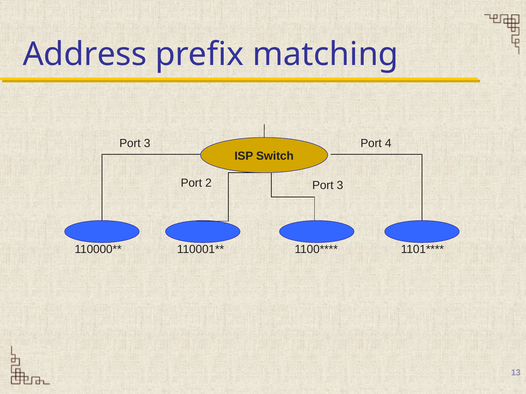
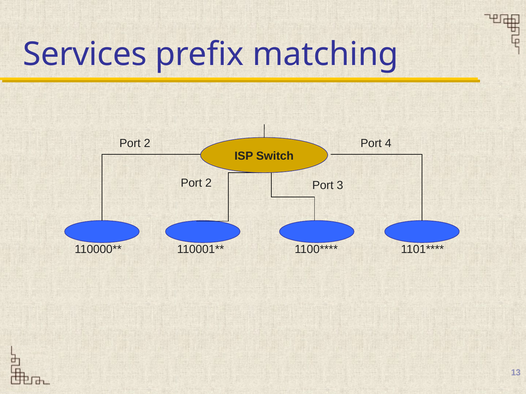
Address: Address -> Services (85, 54)
3: 3 -> 2 (147, 144)
